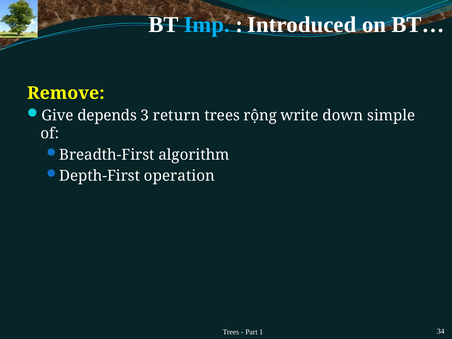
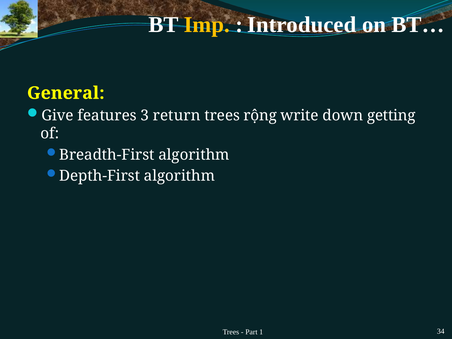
Imp colour: light blue -> yellow (207, 25)
Remove: Remove -> General (66, 93)
depends: depends -> features (107, 116)
simple: simple -> getting (391, 116)
Depth-First operation: operation -> algorithm (179, 176)
